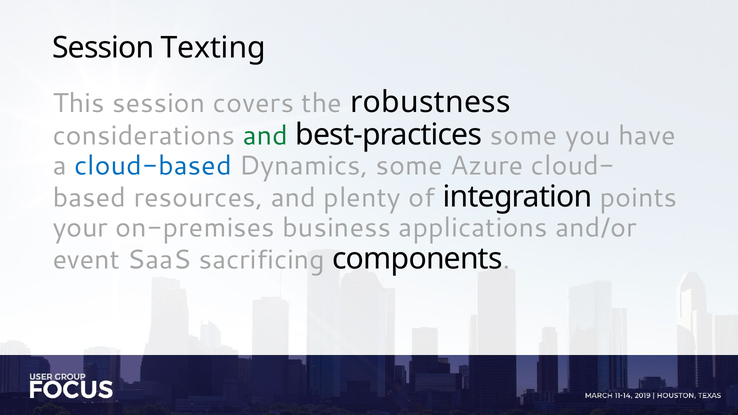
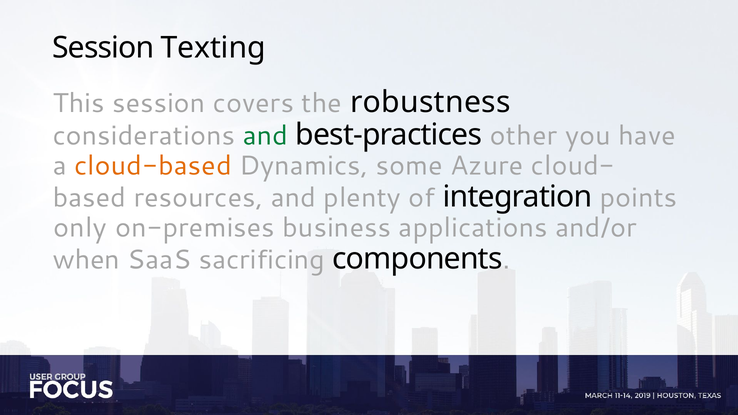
best-practices some: some -> other (524, 136)
cloud-based colour: blue -> orange (153, 166)
your: your -> only (80, 228)
event: event -> when (86, 260)
